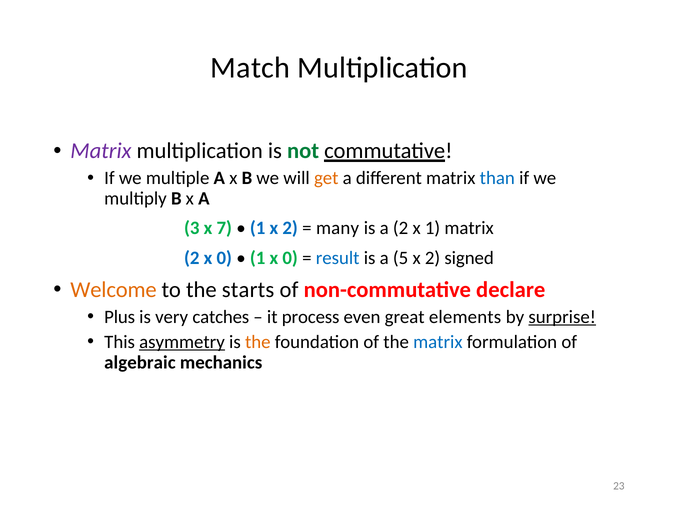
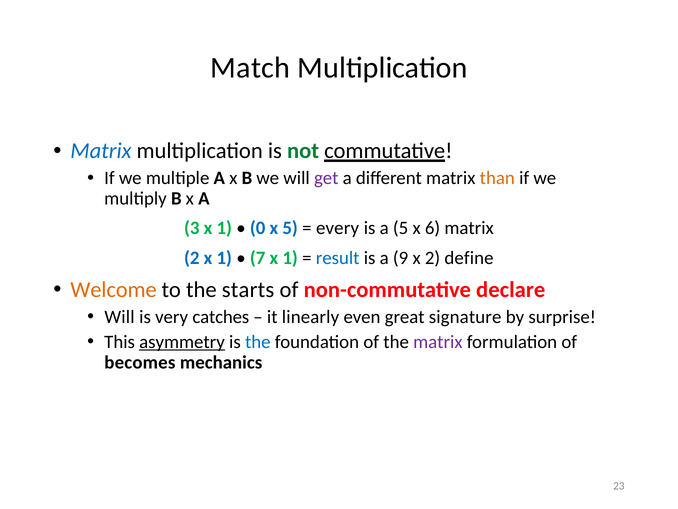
Matrix colour: purple -> blue (101, 151)
get colour: orange -> purple (326, 178)
than colour: blue -> orange (497, 178)
3 x 7: 7 -> 1 (224, 228)
1: 1 -> 0 (258, 228)
2: 2 -> 5 (290, 228)
many: many -> every (338, 228)
a 2: 2 -> 5 (401, 228)
x 1: 1 -> 6 (433, 228)
2 x 0: 0 -> 1 (224, 258)
1: 1 -> 7 (258, 258)
0: 0 -> 1 (290, 258)
5: 5 -> 9 (401, 258)
signed: signed -> define (469, 258)
Plus: Plus -> Will (120, 317)
process: process -> linearly (311, 317)
elements: elements -> signature (465, 317)
surprise underline: present -> none (562, 317)
the colour: orange -> blue (258, 342)
matrix colour: blue -> purple (438, 342)
algebraic: algebraic -> becomes (140, 362)
